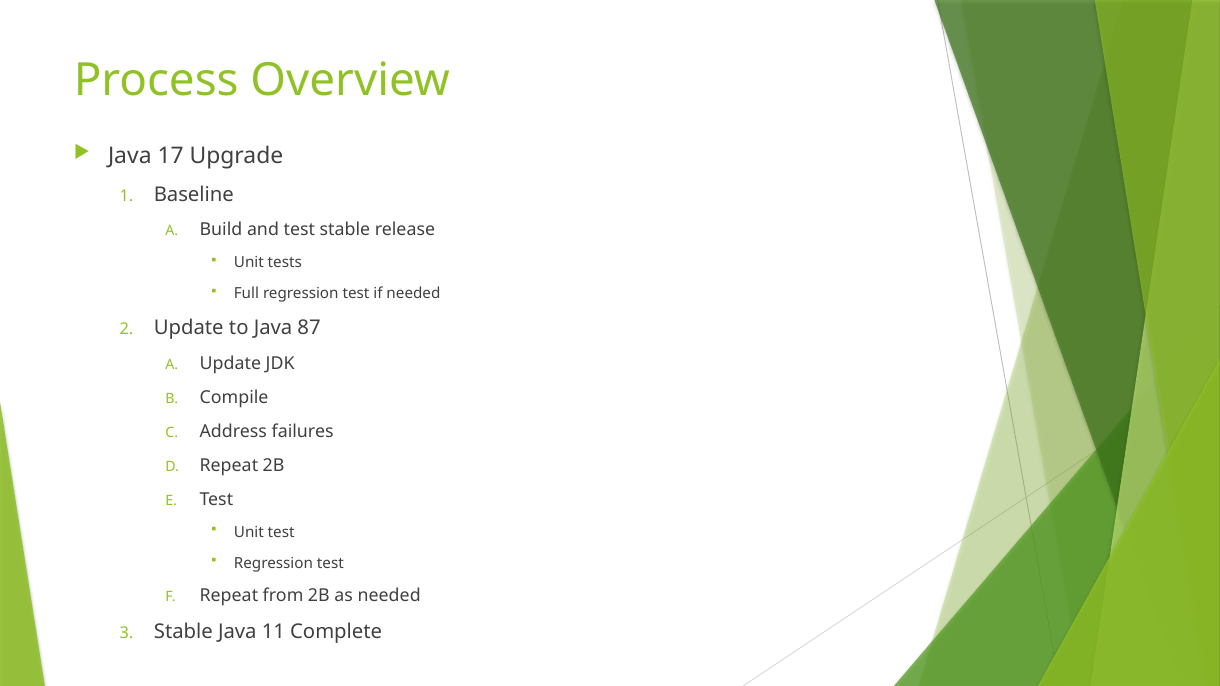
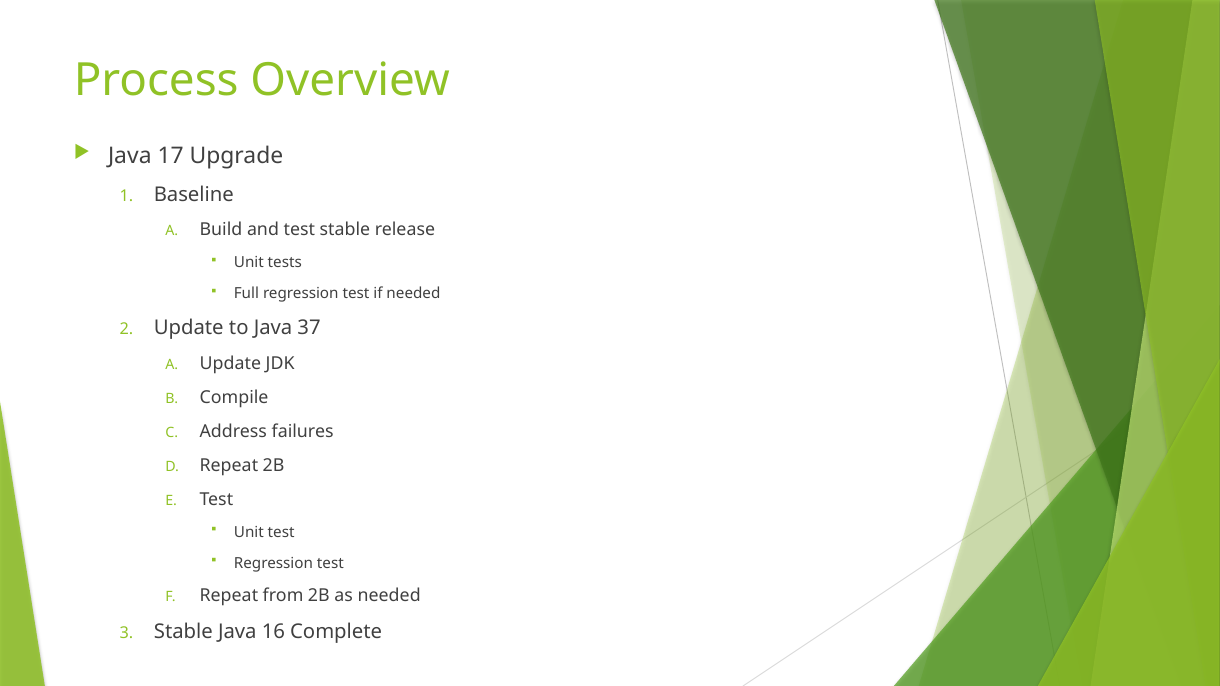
87: 87 -> 37 (309, 328)
11: 11 -> 16 (273, 632)
